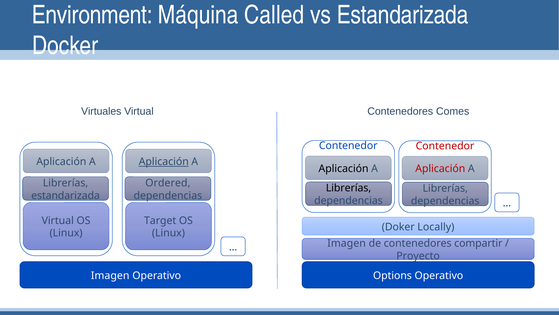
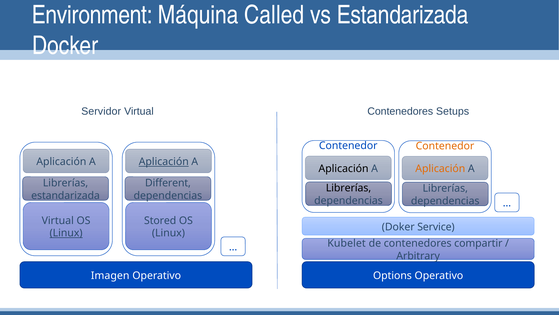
Virtuales: Virtuales -> Servidor (101, 111)
Comes: Comes -> Setups (453, 111)
Contenedor colour: red -> orange (445, 146)
Aplicación colour: red -> orange (440, 169)
Ordered: Ordered -> Different (168, 183)
Target: Target -> Stored (160, 220)
Locally: Locally -> Service (436, 226)
Linux underline: none -> present (66, 233)
Imagen: Imagen -> Kubelet (347, 243)
Proyecto: Proyecto -> Arbitrary (418, 255)
